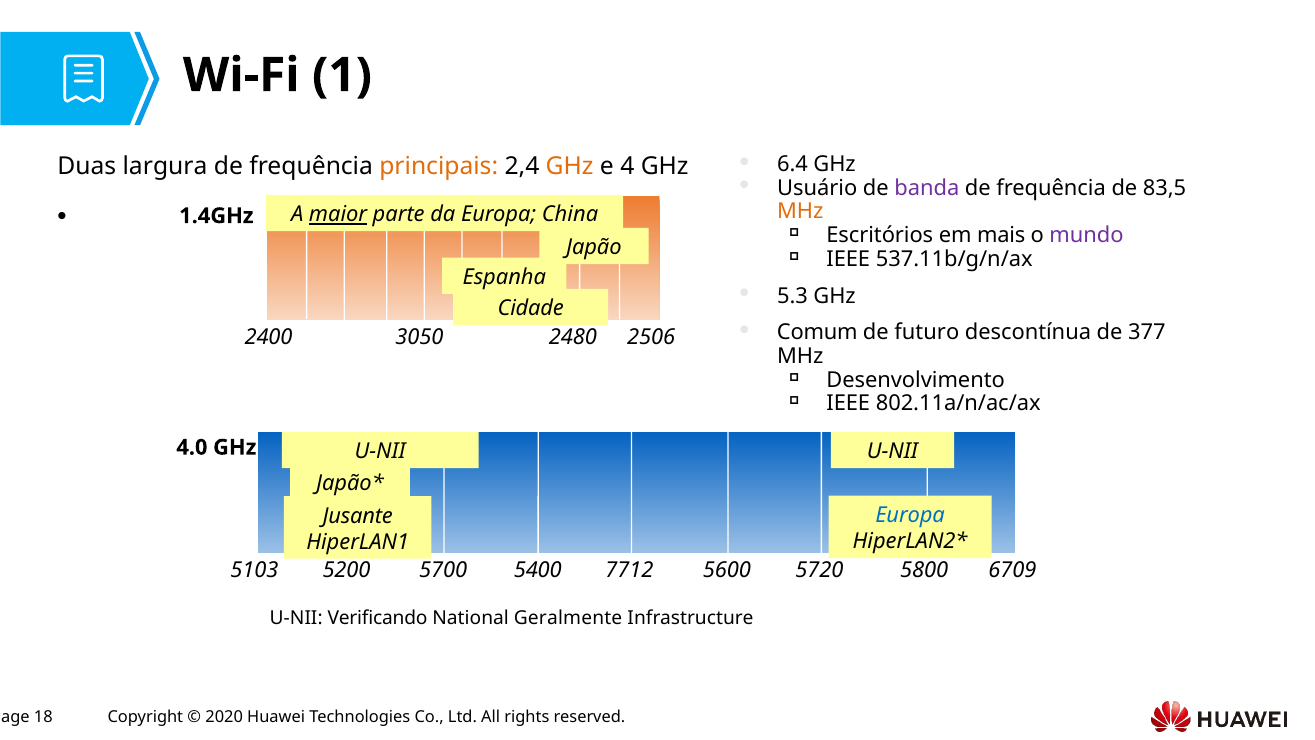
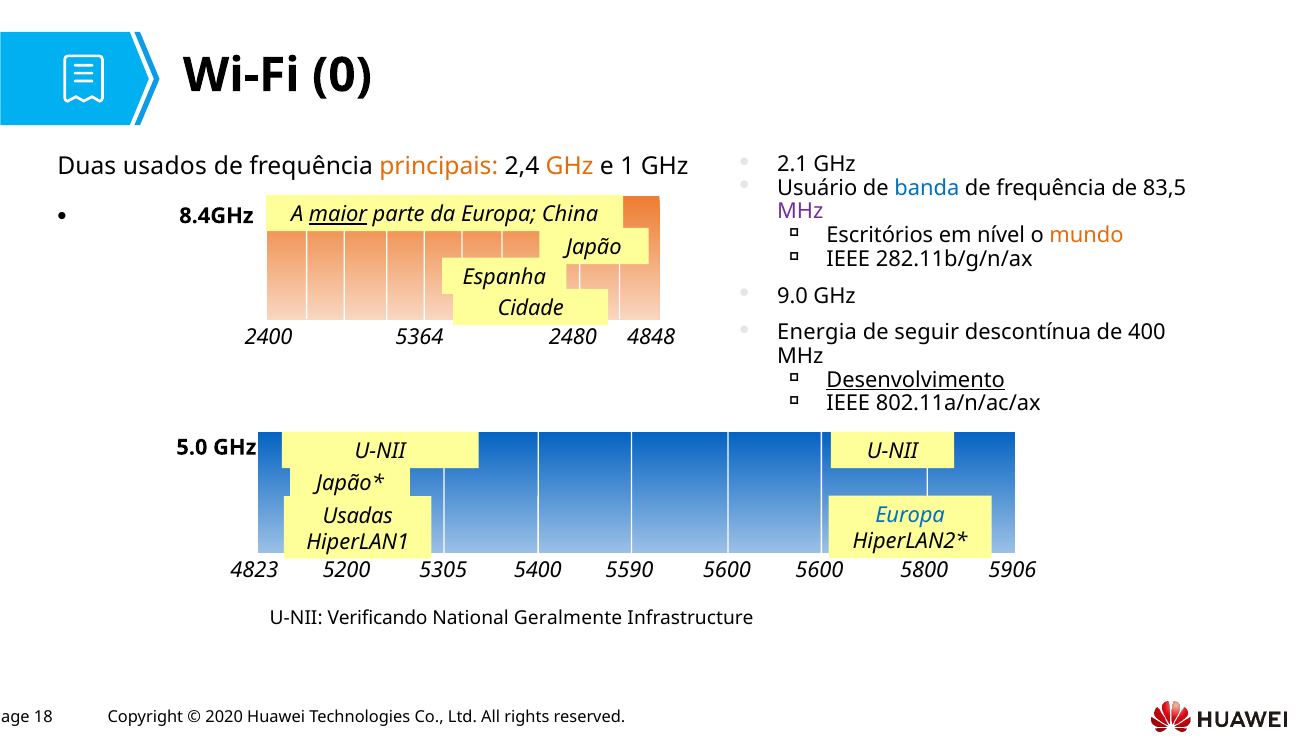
1: 1 -> 0 (342, 75)
6.4: 6.4 -> 2.1 (792, 164)
largura: largura -> usados (165, 167)
4: 4 -> 1 (627, 167)
banda colour: purple -> blue (927, 188)
MHz colour: orange -> purple (800, 212)
1.4GHz: 1.4GHz -> 8.4GHz (216, 216)
mais: mais -> nível (1001, 235)
mundo colour: purple -> orange (1087, 235)
537.11b/g/n/ax: 537.11b/g/n/ax -> 282.11b/g/n/ax (954, 259)
5.3: 5.3 -> 9.0 (792, 296)
Comum: Comum -> Energia (817, 333)
futuro: futuro -> seguir (927, 333)
377: 377 -> 400 (1147, 333)
3050: 3050 -> 5364 (419, 337)
2506: 2506 -> 4848 (651, 337)
Desenvolvimento underline: none -> present (916, 380)
4.0: 4.0 -> 5.0 (192, 447)
Jusante: Jusante -> Usadas (358, 516)
5103: 5103 -> 4823 (254, 570)
5700: 5700 -> 5305 (443, 570)
7712: 7712 -> 5590 (629, 570)
5600 5720: 5720 -> 5600 (819, 570)
6709: 6709 -> 5906 (1012, 570)
